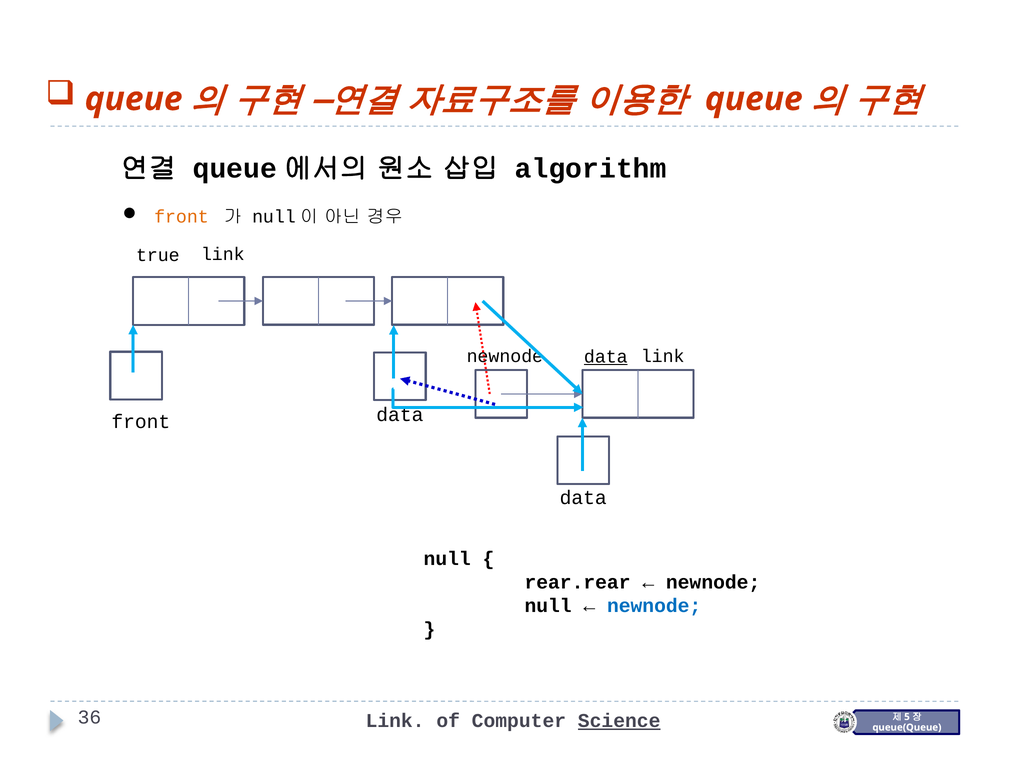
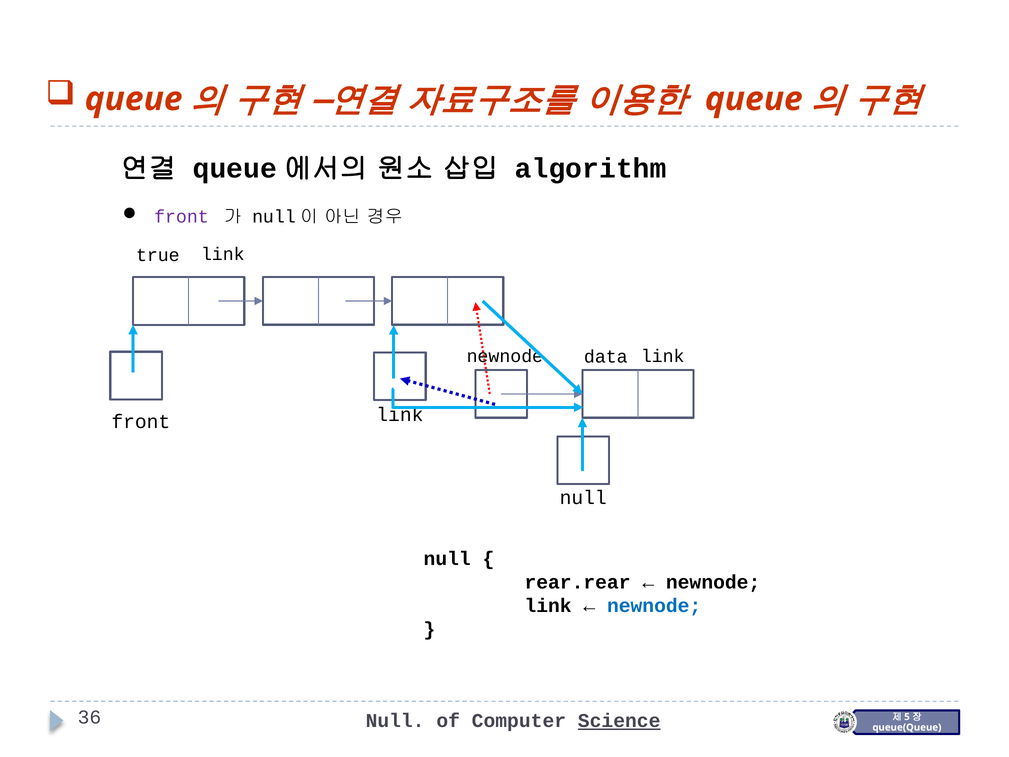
front colour: orange -> purple (181, 216)
data underline: present -> none (606, 357)
front data: data -> link (400, 415)
data: data -> null (583, 498)
null: null -> link (548, 606)
Link: Link -> Null (395, 721)
